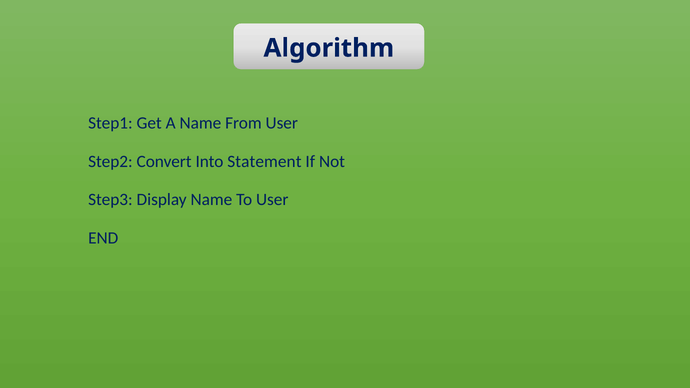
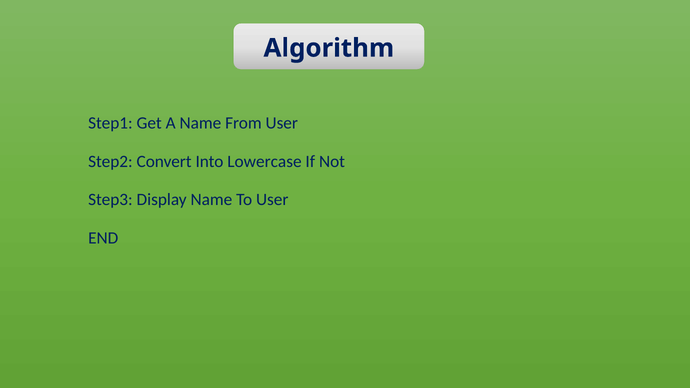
Statement: Statement -> Lowercase (264, 161)
